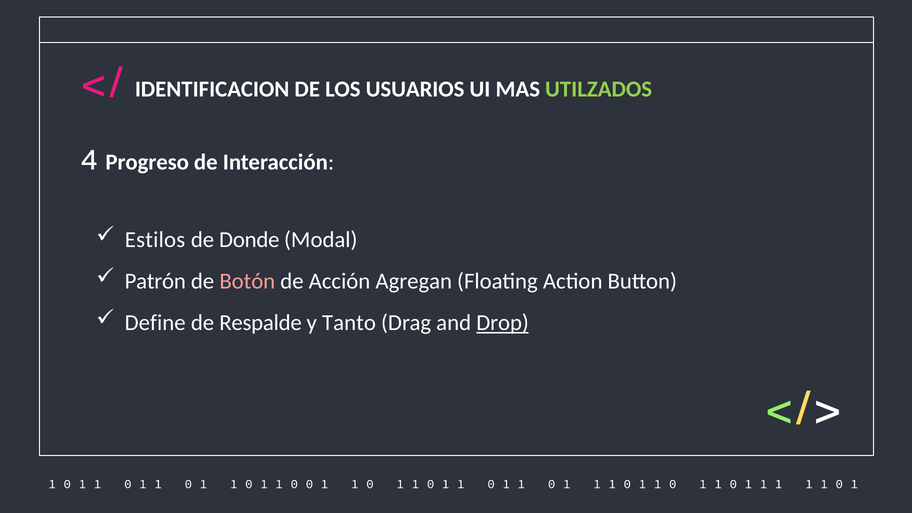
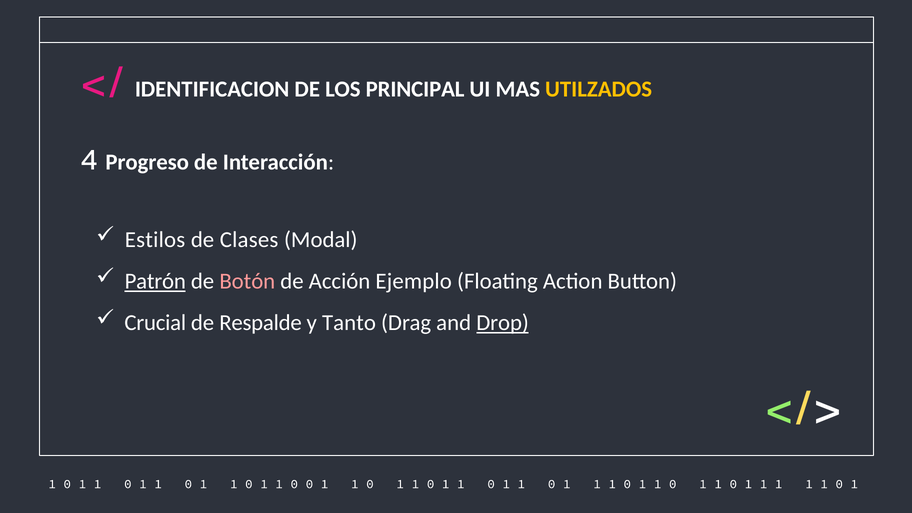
USUARIOS: USUARIOS -> PRINCIPAL (415, 89)
UTILZADOS colour: light green -> yellow (599, 89)
Donde: Donde -> Clases (249, 240)
Patrón underline: none -> present (155, 281)
Agregan: Agregan -> Ejemplo (414, 281)
Define: Define -> Crucial (155, 323)
